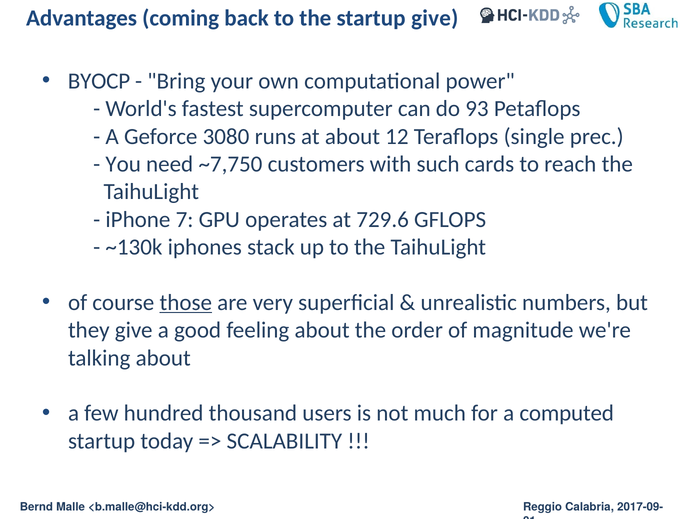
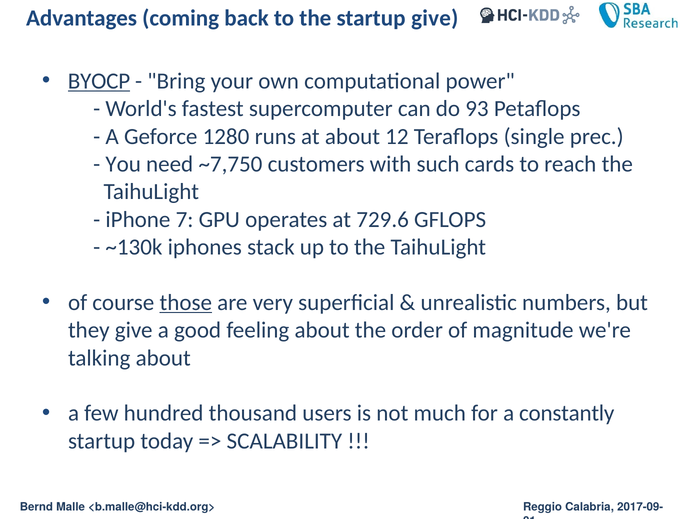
BYOCP underline: none -> present (99, 81)
3080: 3080 -> 1280 (226, 136)
computed: computed -> constantly (567, 413)
